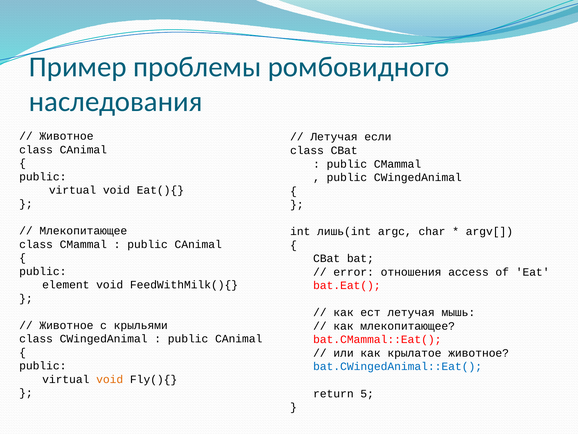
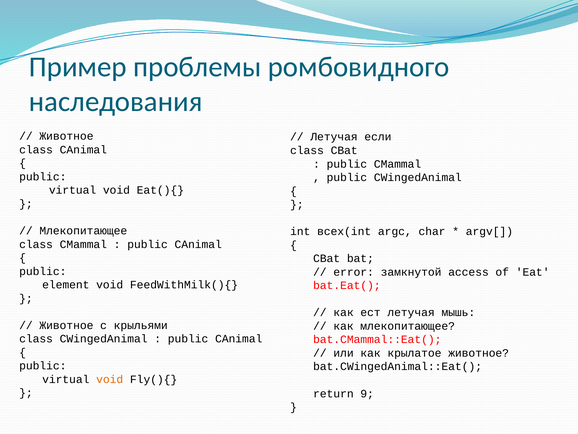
лишь(int: лишь(int -> всех(int (344, 231)
отношения: отношения -> замкнутой (411, 272)
bat.CWingedAnimal::Eat( colour: blue -> black (398, 366)
5: 5 -> 9 (367, 393)
